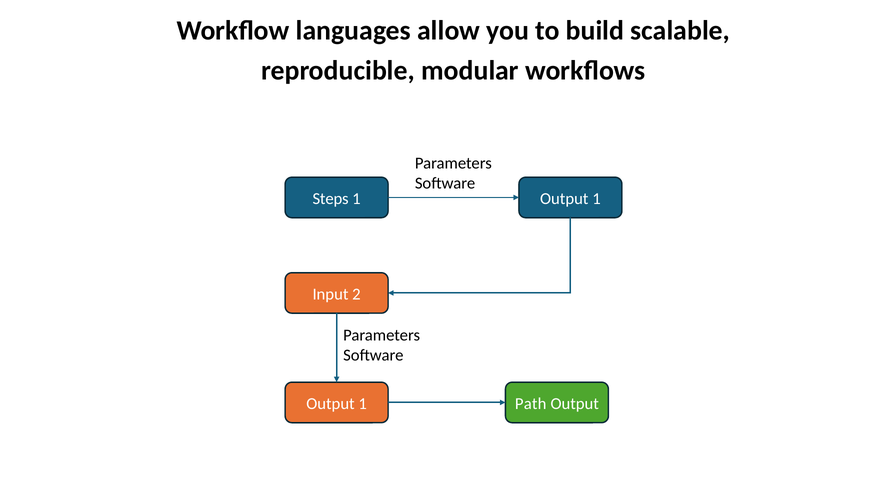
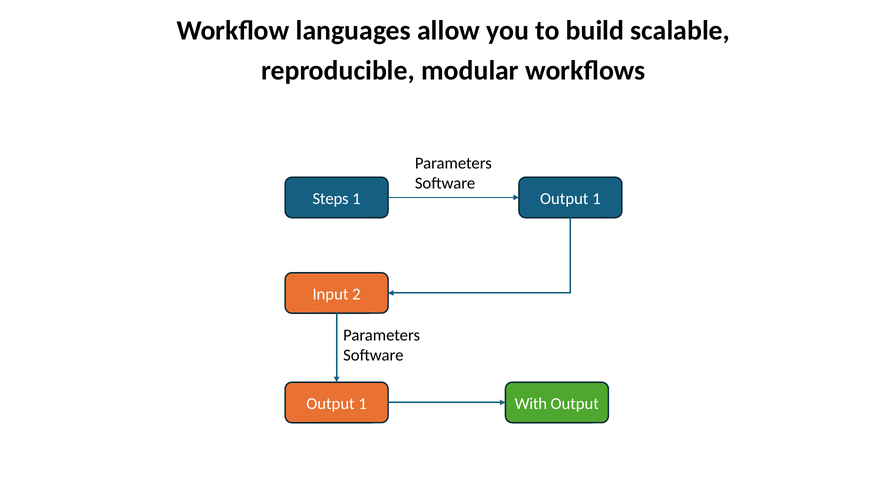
Path: Path -> With (531, 404)
